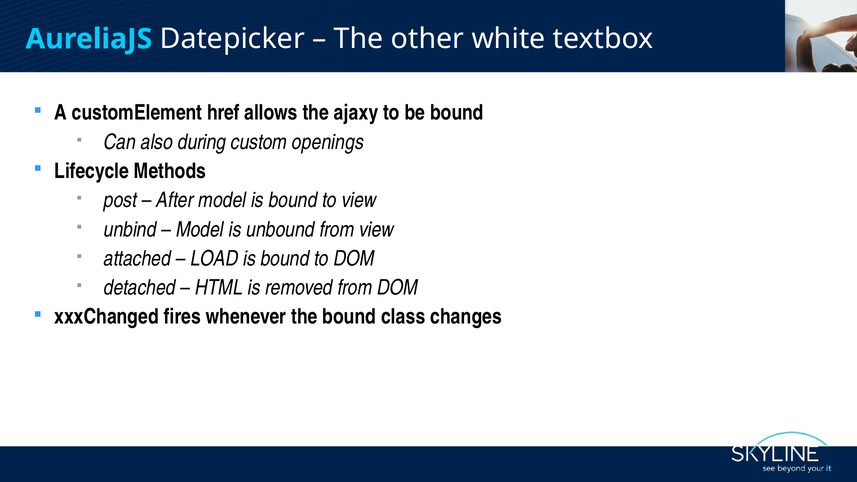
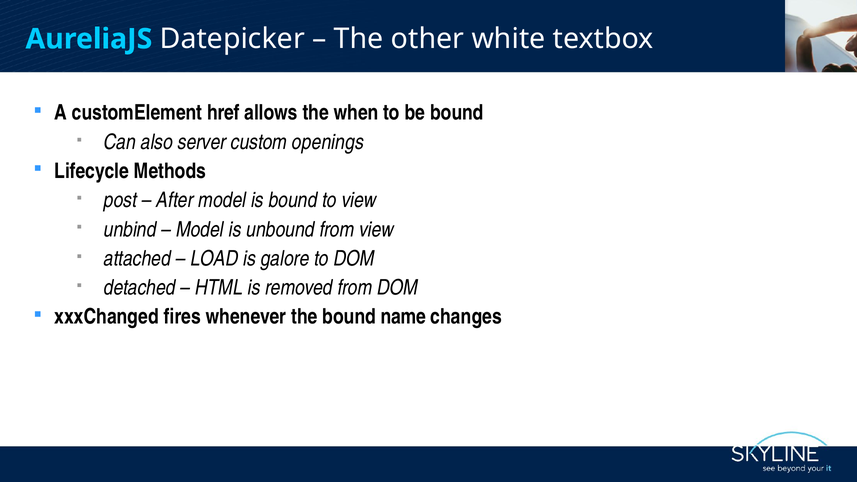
ajaxy: ajaxy -> when (356, 113)
during: during -> server (202, 142)
bound: bound -> galore (285, 259)
class: class -> name (403, 317)
